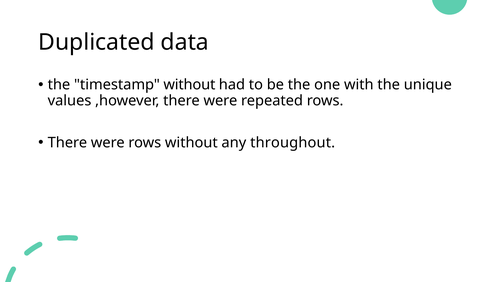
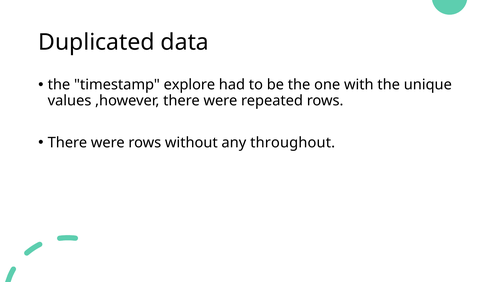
timestamp without: without -> explore (189, 85)
